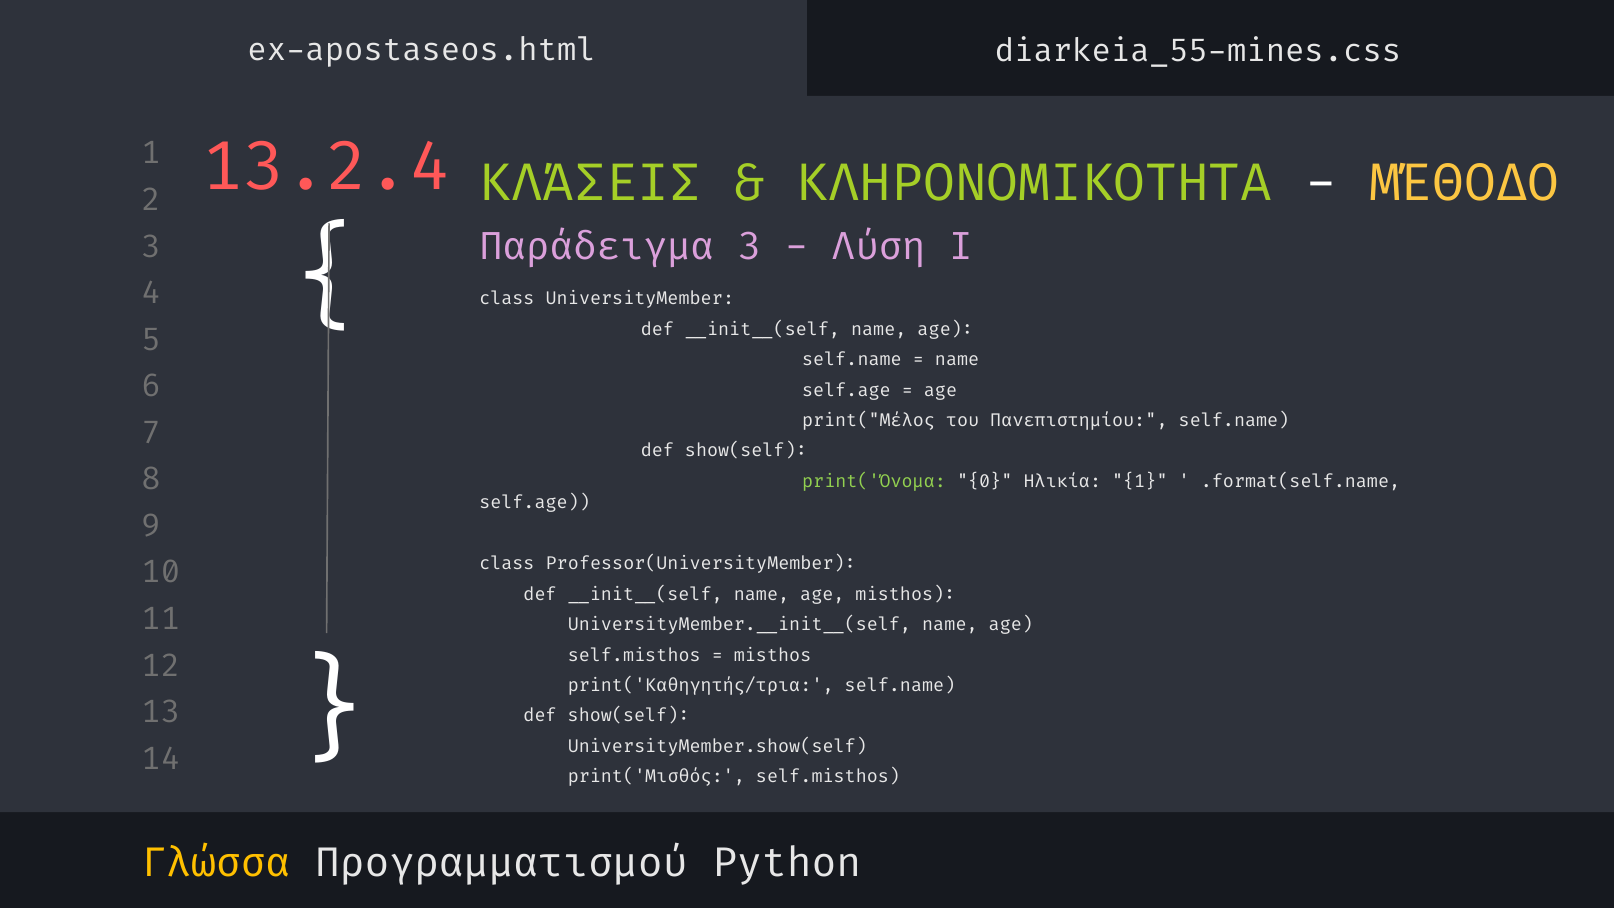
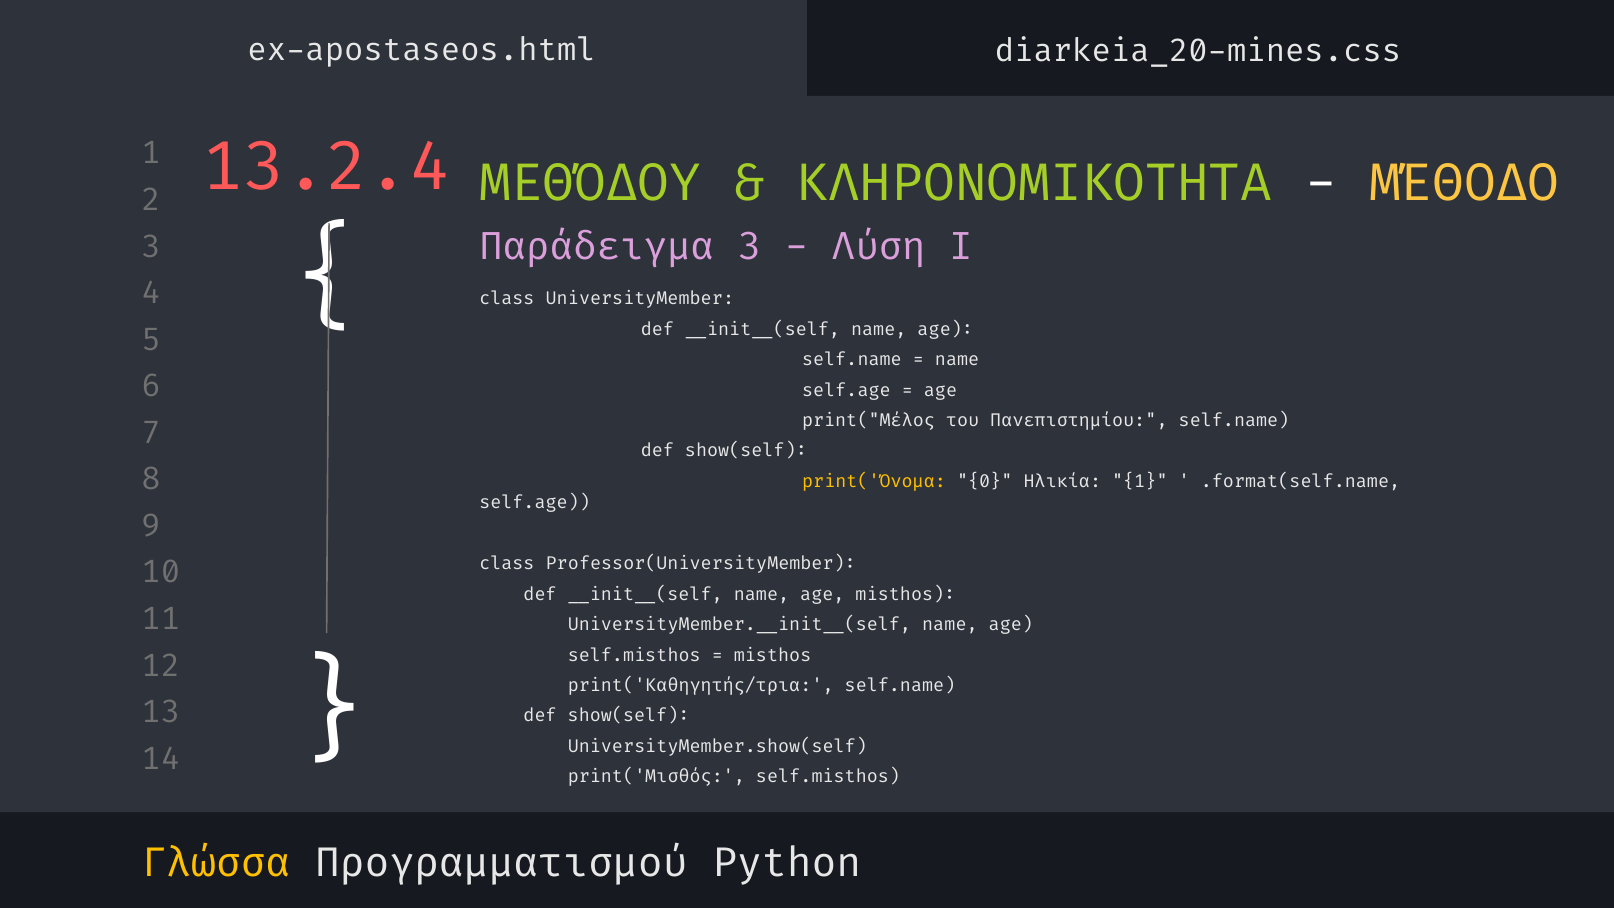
diarkeia_55-mines.css: diarkeia_55-mines.css -> diarkeia_20-mines.css (1198, 51)
ΚΛΆΣΕΙΣ: ΚΛΆΣΕΙΣ -> ΜΕΘΌΔΟΥ (590, 184)
print('Όνομα colour: light green -> yellow (874, 481)
